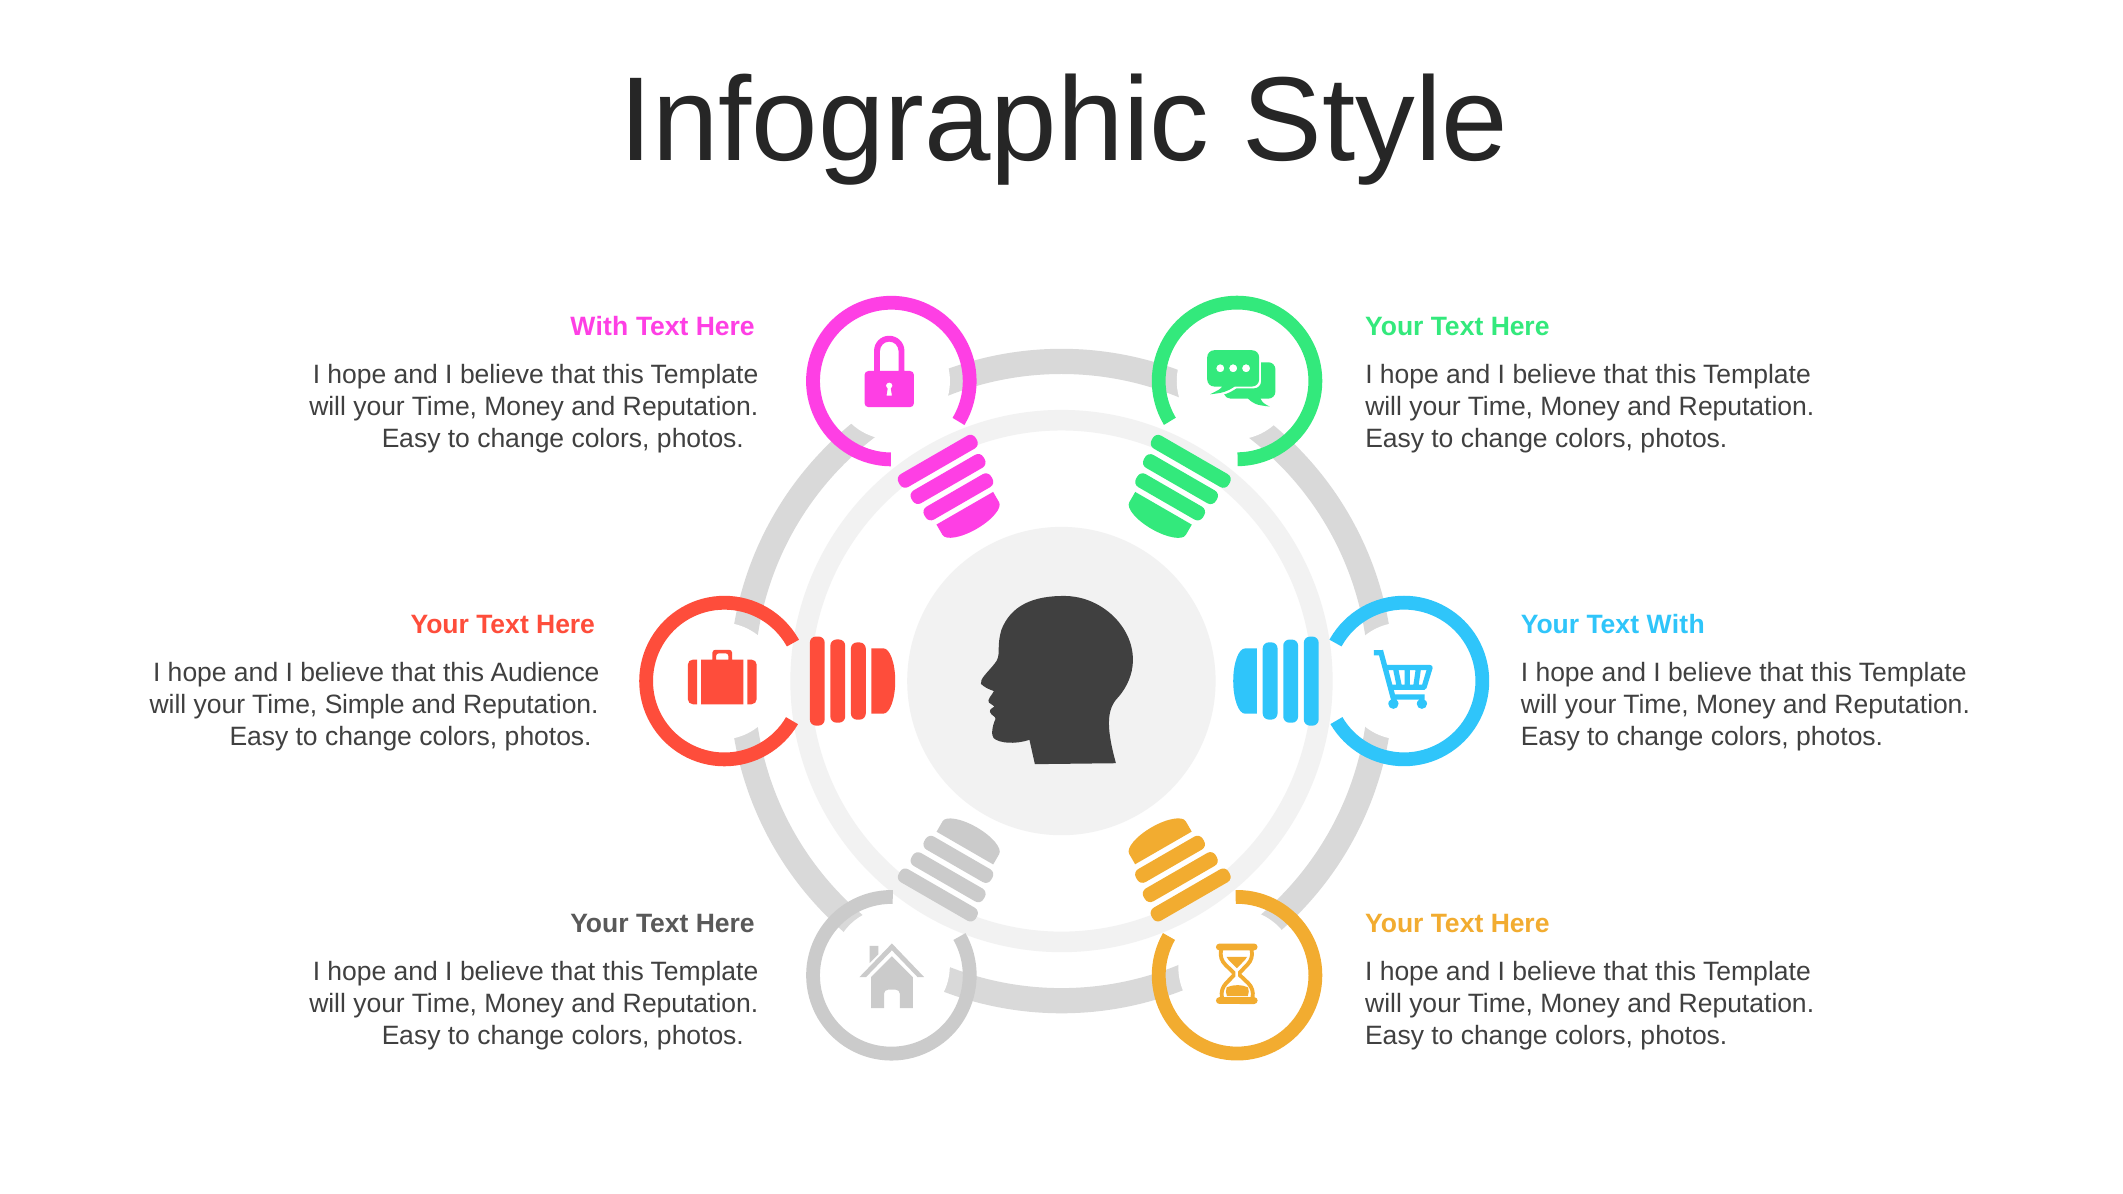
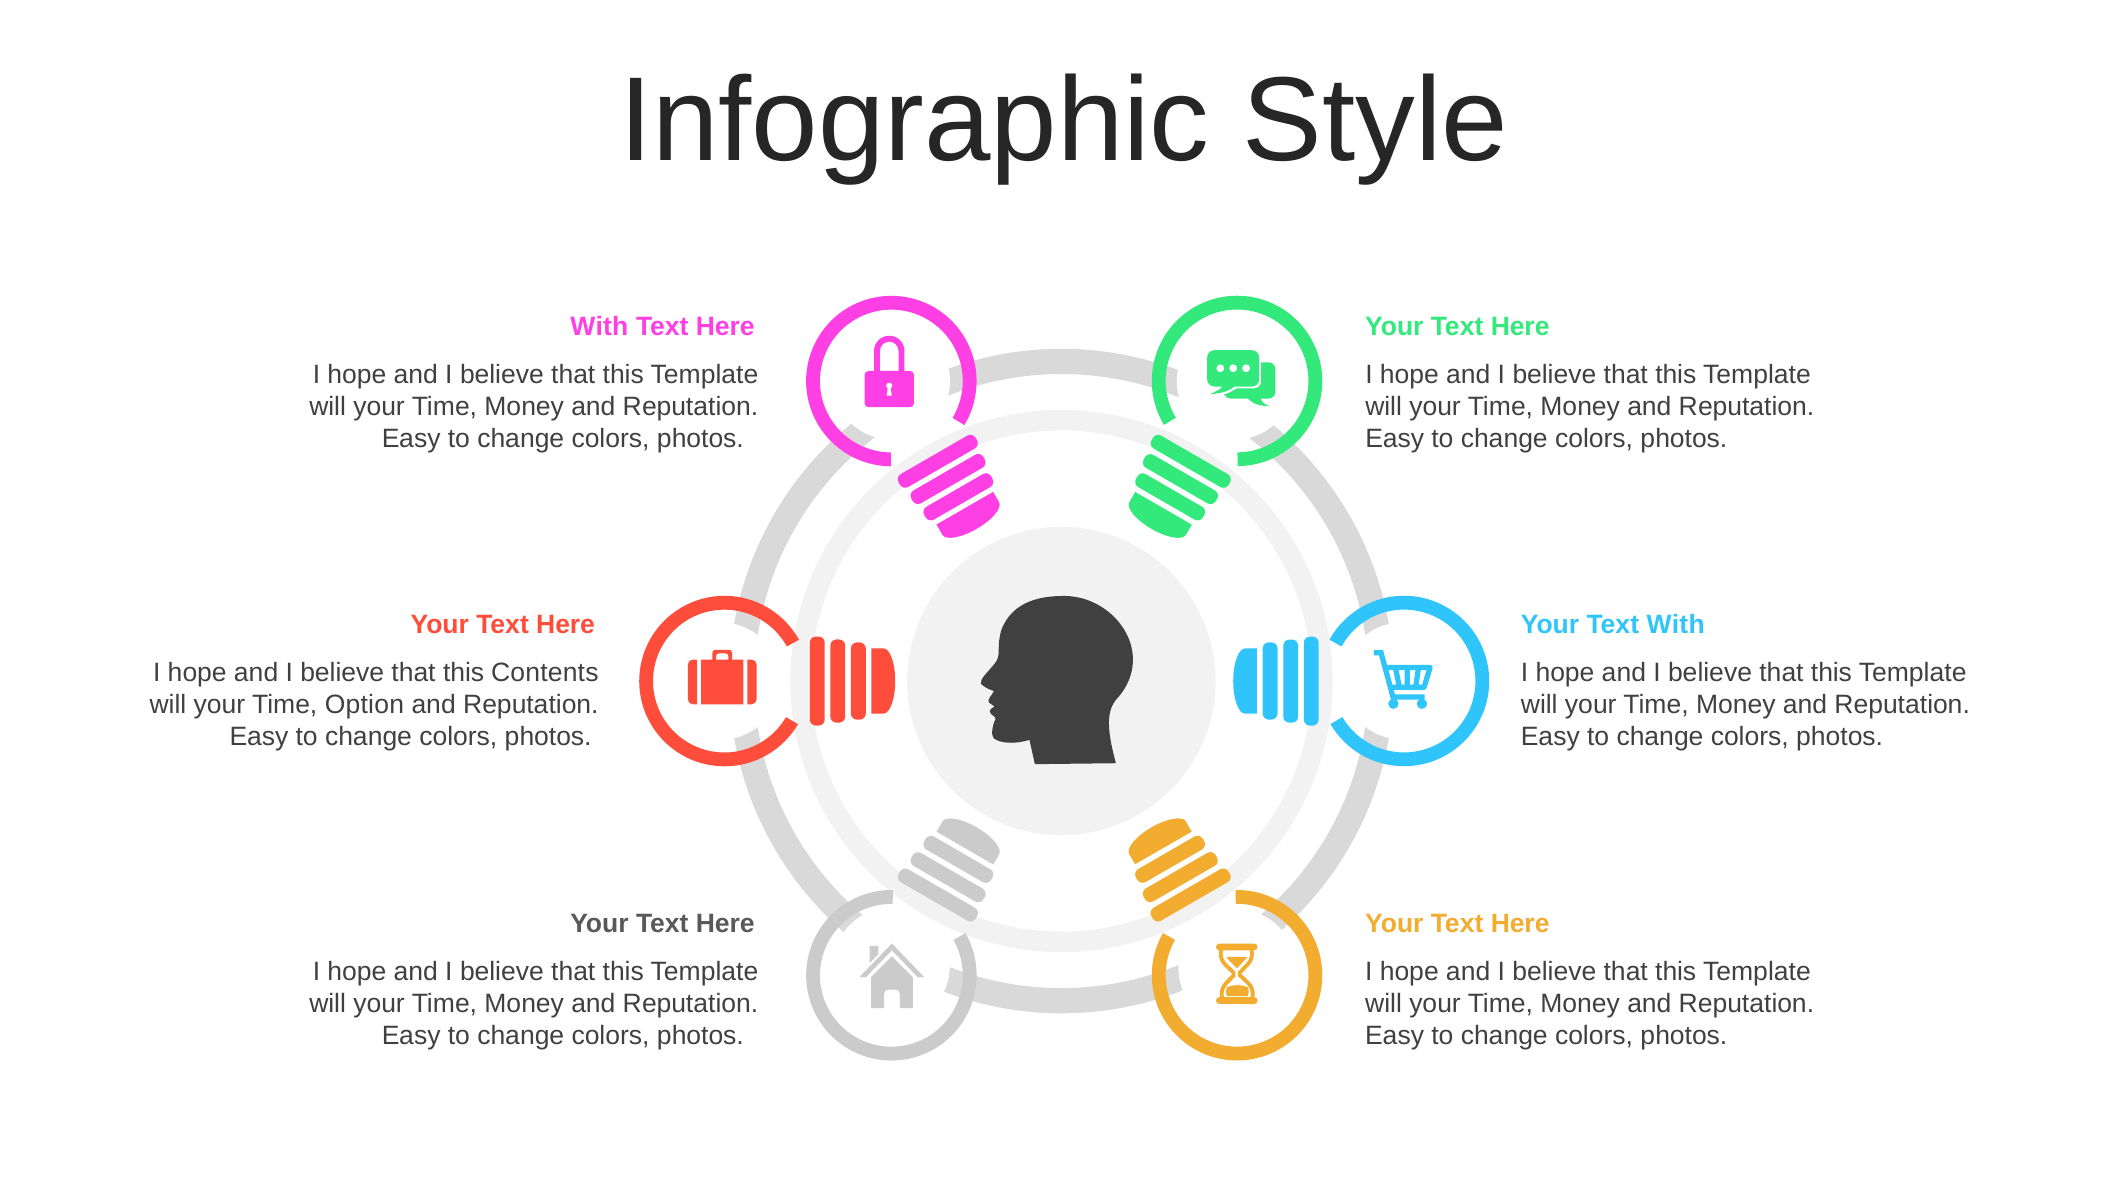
Audience: Audience -> Contents (545, 673)
Simple: Simple -> Option (364, 705)
